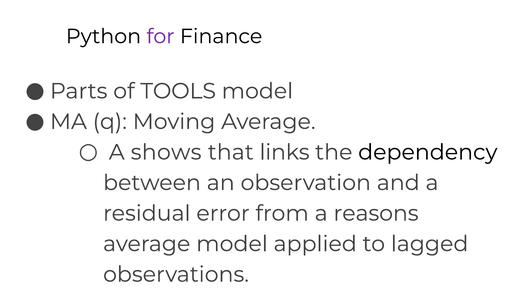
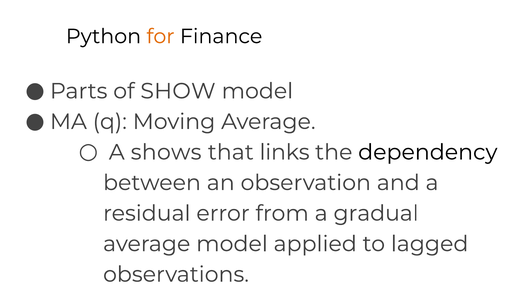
for colour: purple -> orange (160, 36)
TOOLS: TOOLS -> SHOW (178, 91)
reasons: reasons -> gradual (376, 213)
